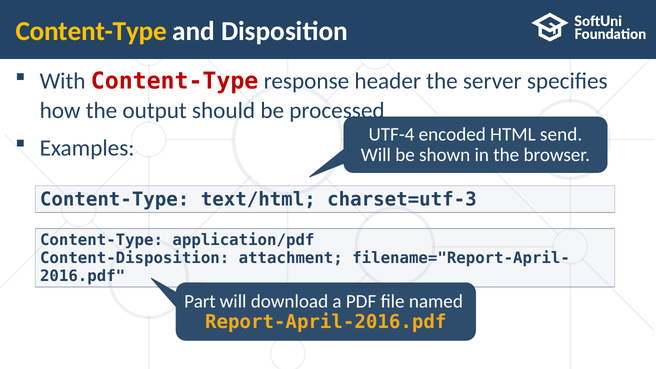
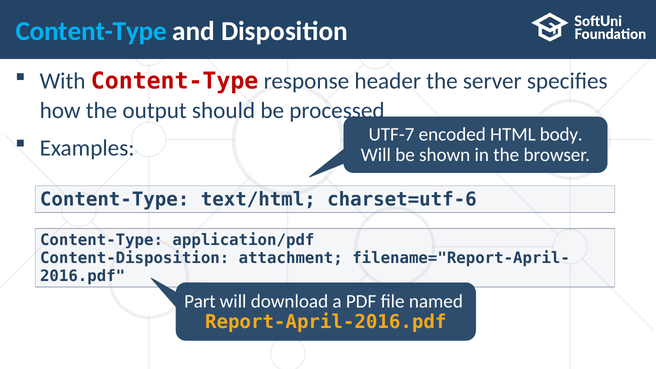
Content-Type colour: yellow -> light blue (91, 31)
UTF-4: UTF-4 -> UTF-7 (391, 135)
send: send -> body (561, 135)
charset=utf-3: charset=utf-3 -> charset=utf-6 (402, 199)
